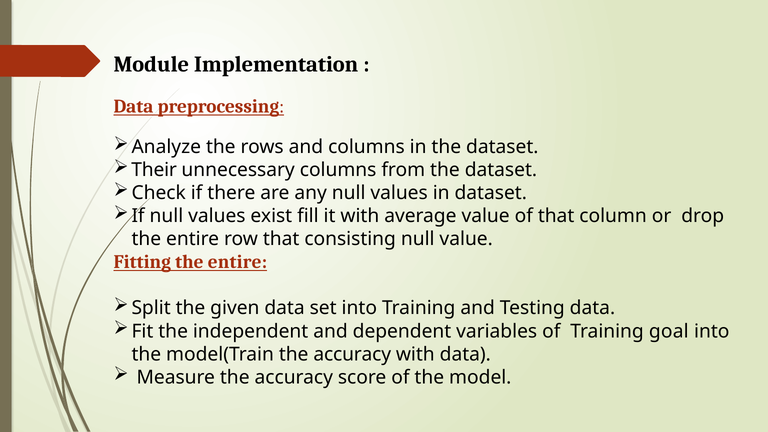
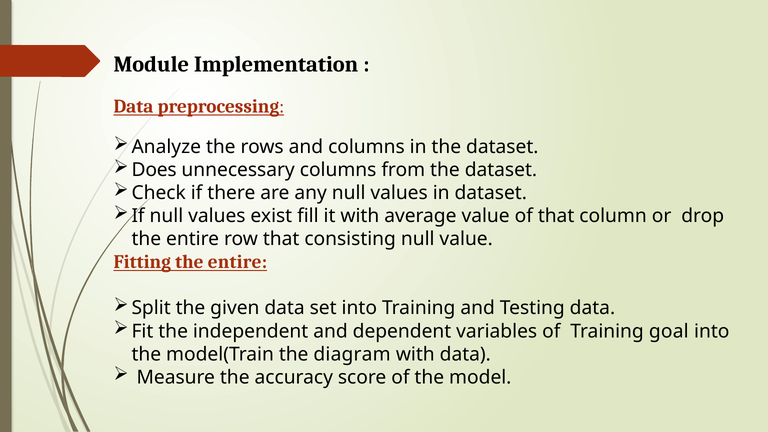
Their: Their -> Does (154, 170)
model(Train the accuracy: accuracy -> diagram (352, 354)
